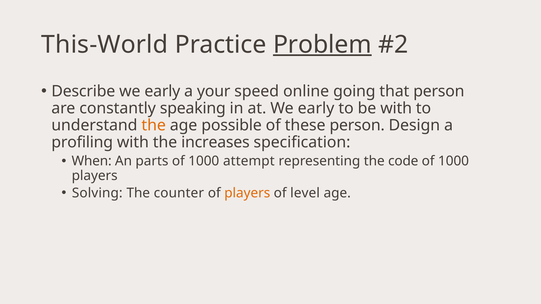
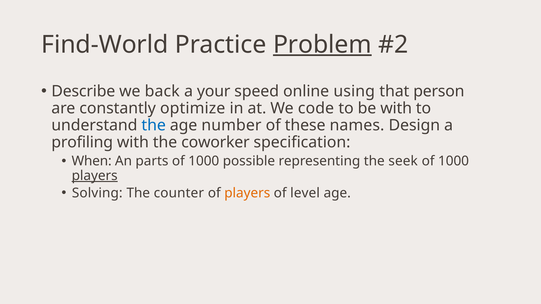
This-World: This-World -> Find-World (105, 45)
early: early -> back (162, 91)
going: going -> using (354, 91)
speaking: speaking -> optimize (193, 109)
at We early: early -> code (316, 109)
the colour: orange -> blue (154, 126)
possible: possible -> number (231, 126)
these person: person -> names (357, 126)
increases: increases -> coworker (215, 143)
attempt: attempt -> possible (249, 161)
code: code -> seek (403, 161)
players underline: none -> present (95, 176)
